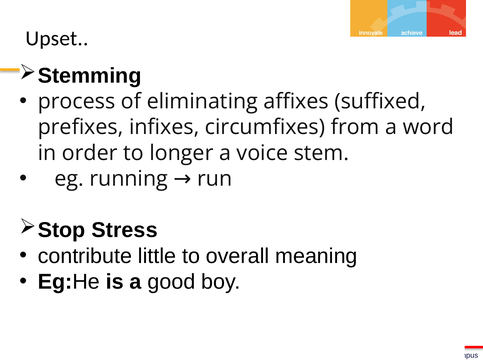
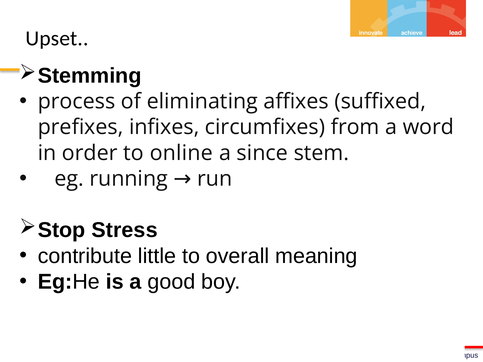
longer: longer -> online (181, 153)
voice: voice -> since (262, 153)
